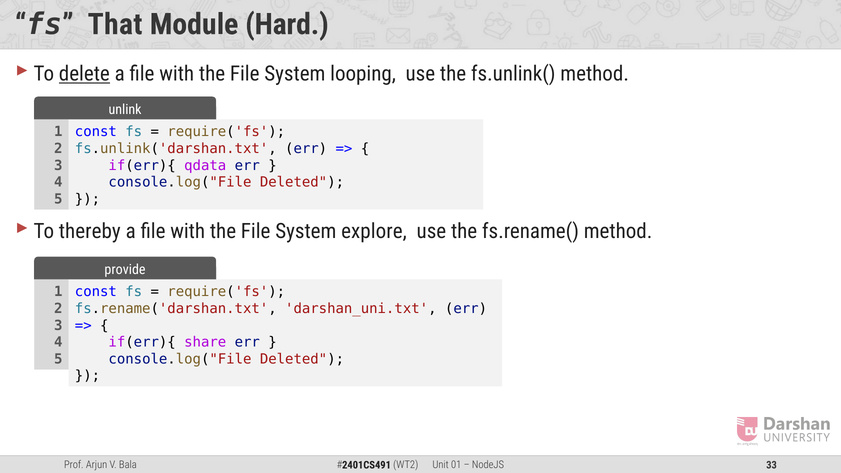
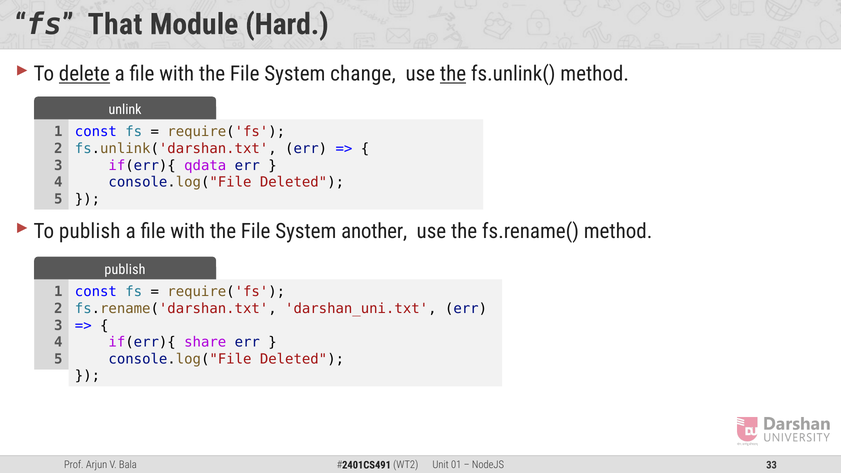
looping: looping -> change (363, 74)
the underline: none -> present (453, 74)
To thereby: thereby -> publish (90, 231)
explore: explore -> another (374, 231)
provide: provide -> publish (125, 270)
